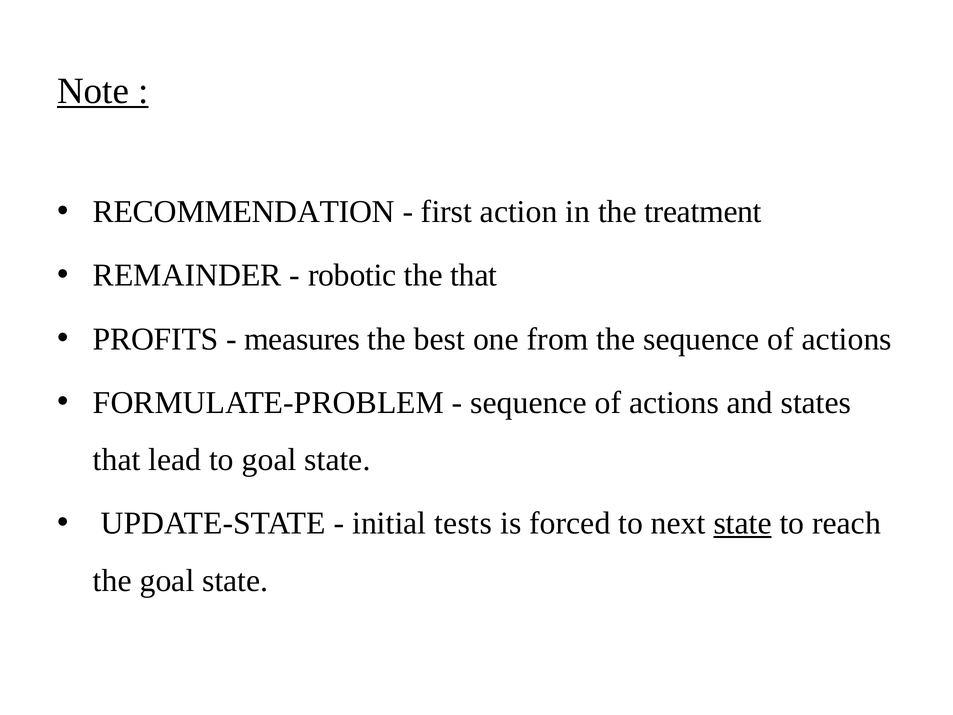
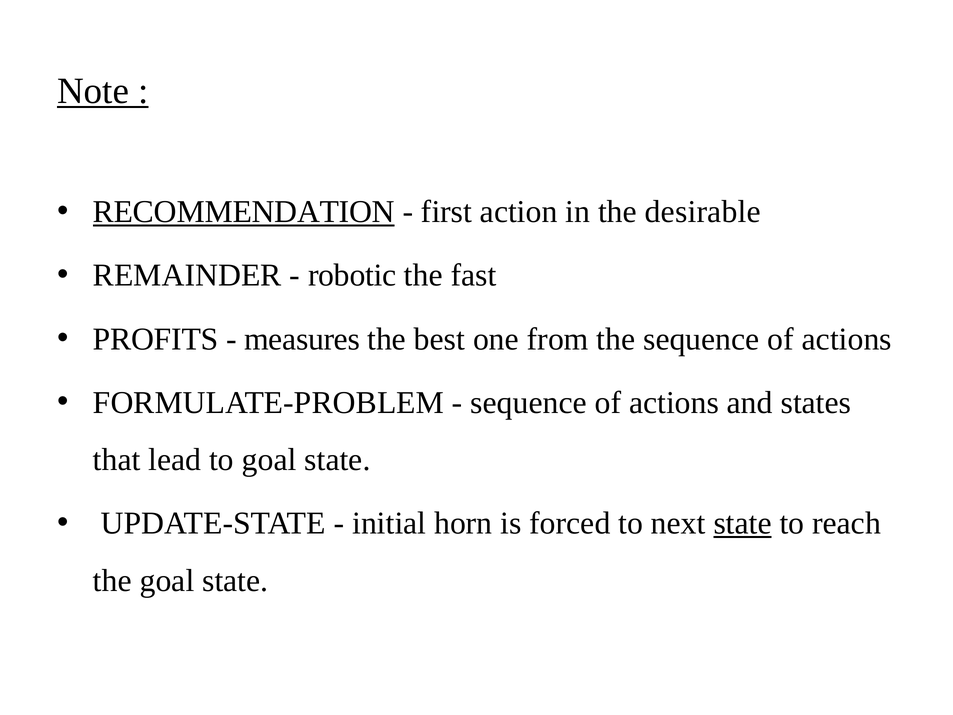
RECOMMENDATION underline: none -> present (244, 212)
treatment: treatment -> desirable (703, 212)
the that: that -> fast (474, 275)
tests: tests -> horn (463, 523)
